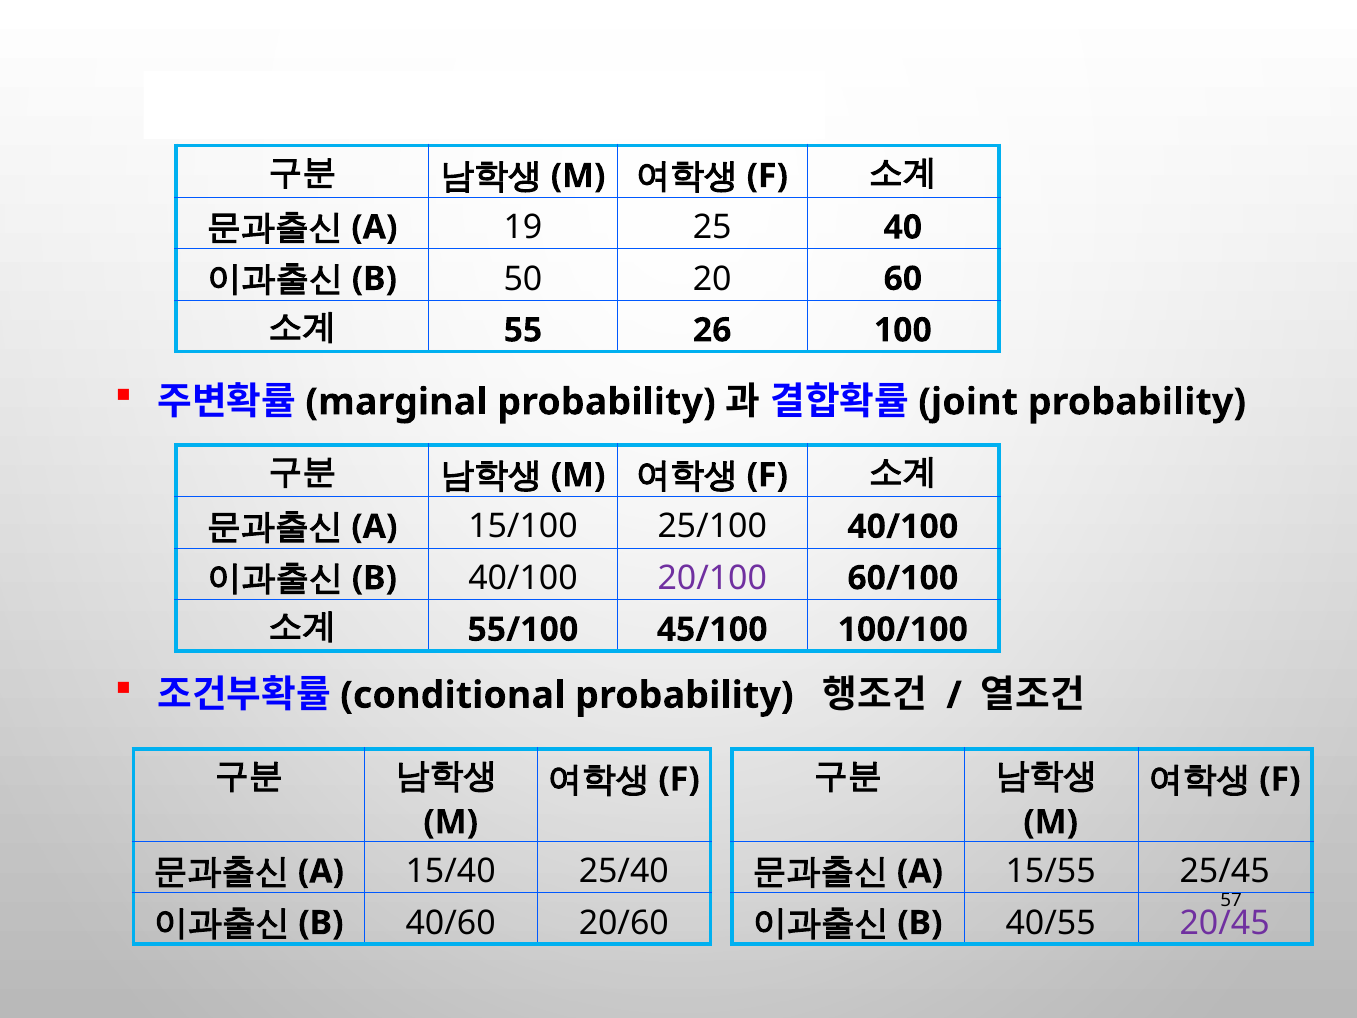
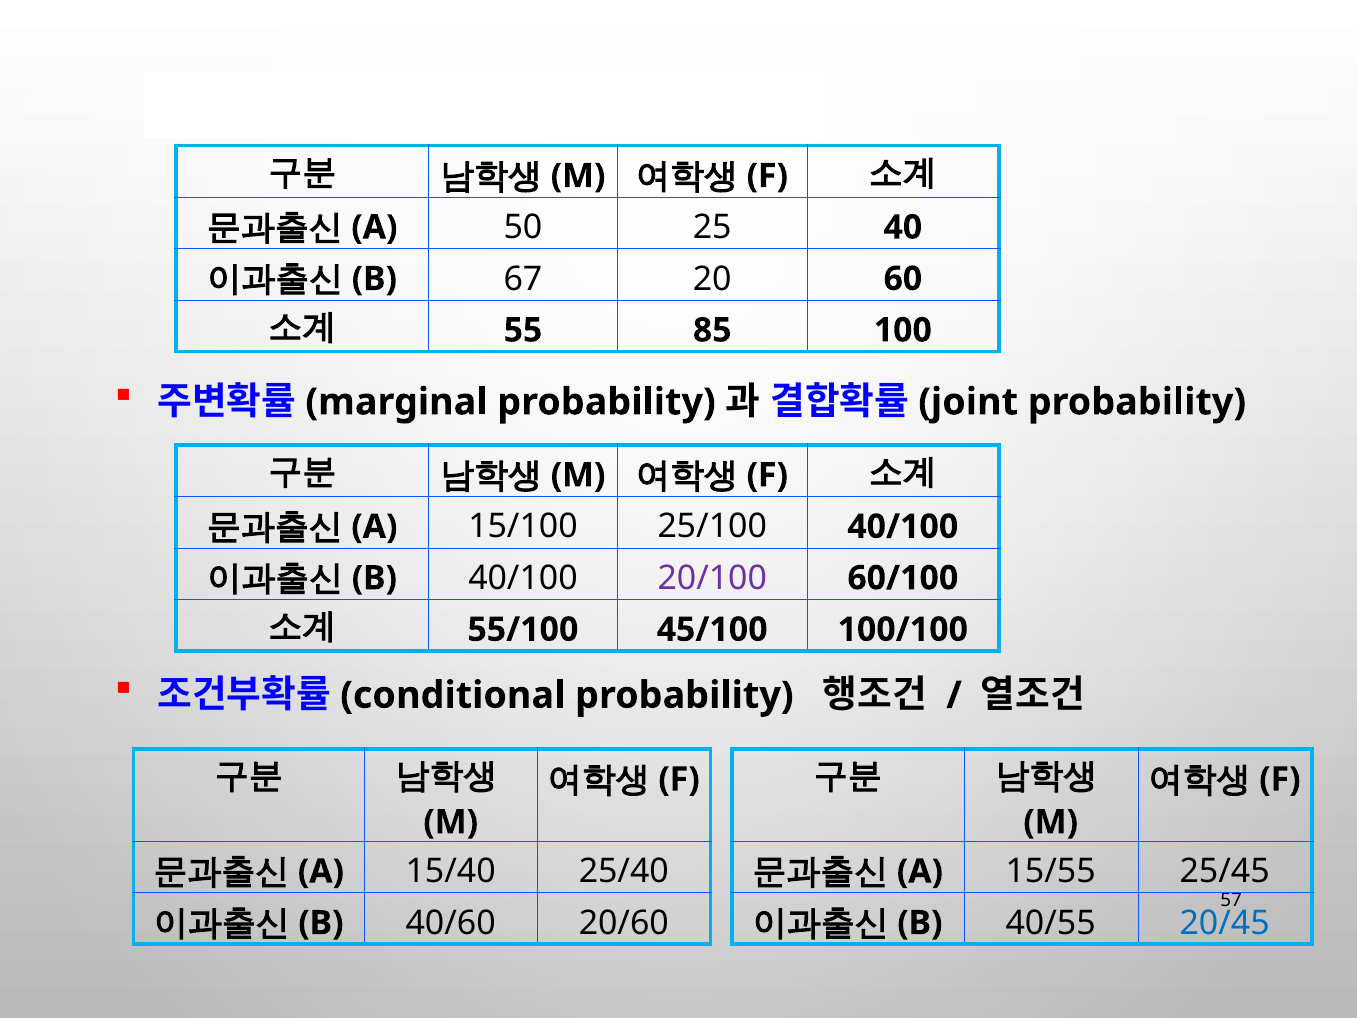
19: 19 -> 50 (523, 227)
50: 50 -> 67 (523, 279)
26: 26 -> 85 (712, 330)
20/45 colour: purple -> blue (1225, 923)
